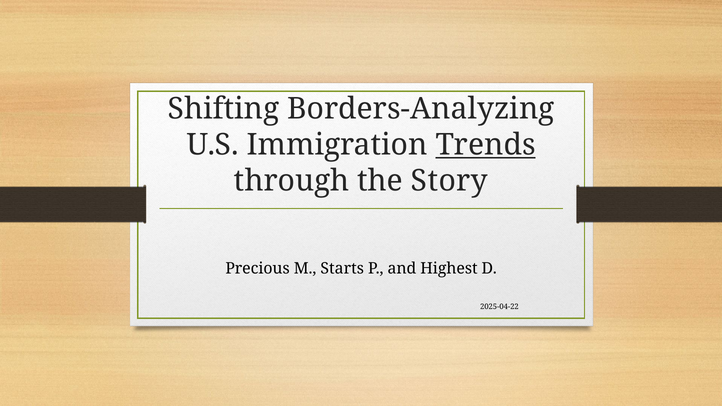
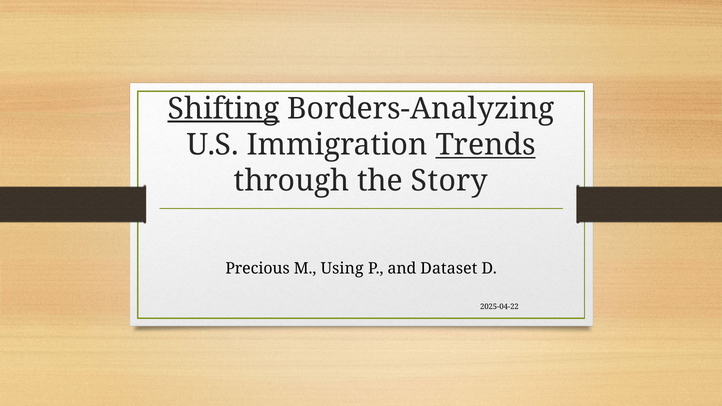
Shifting underline: none -> present (224, 109)
Starts: Starts -> Using (342, 269)
Highest: Highest -> Dataset (449, 269)
